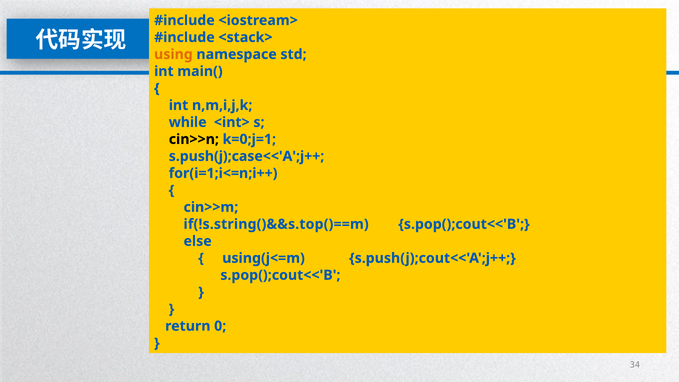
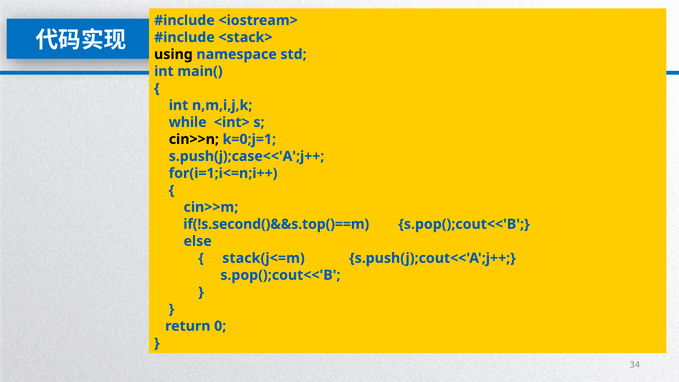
using colour: orange -> black (173, 54)
if(!s.string()&&s.top()==m: if(!s.string()&&s.top()==m -> if(!s.second()&&s.top()==m (276, 224)
using(j<=m: using(j<=m -> stack(j<=m (264, 258)
